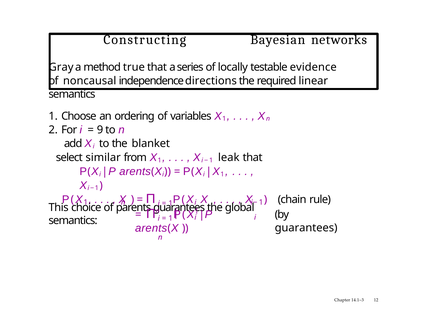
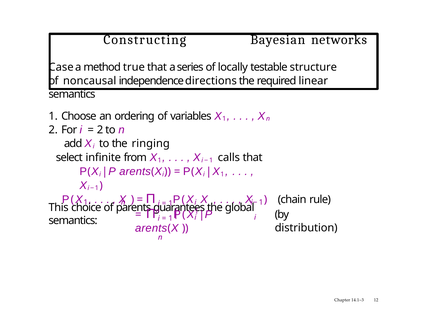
Gray: Gray -> Case (61, 67)
evidence: evidence -> structure (313, 67)
9: 9 -> 2 (100, 130)
blanket: blanket -> ringing (151, 144)
similar: similar -> infinite (103, 157)
leak: leak -> calls (229, 157)
guarantees: guarantees -> distribution (306, 228)
